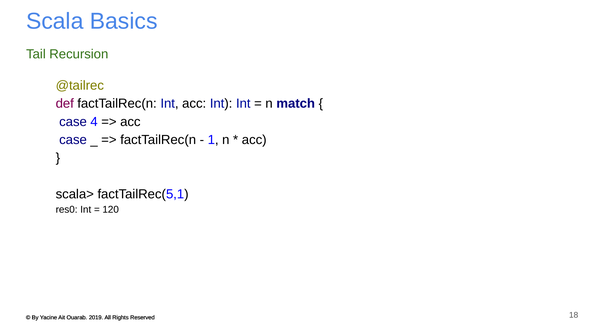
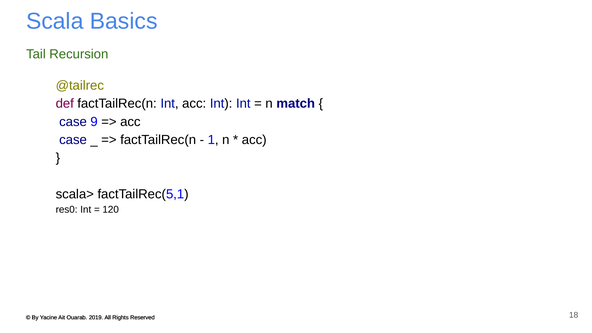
4: 4 -> 9 (94, 122)
